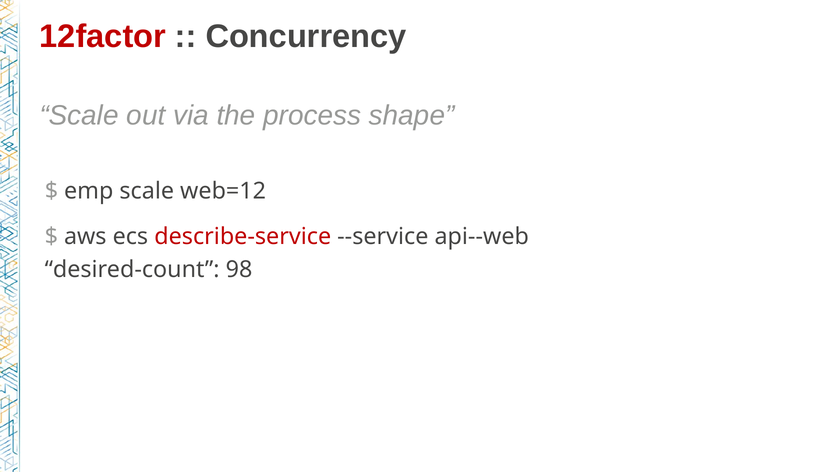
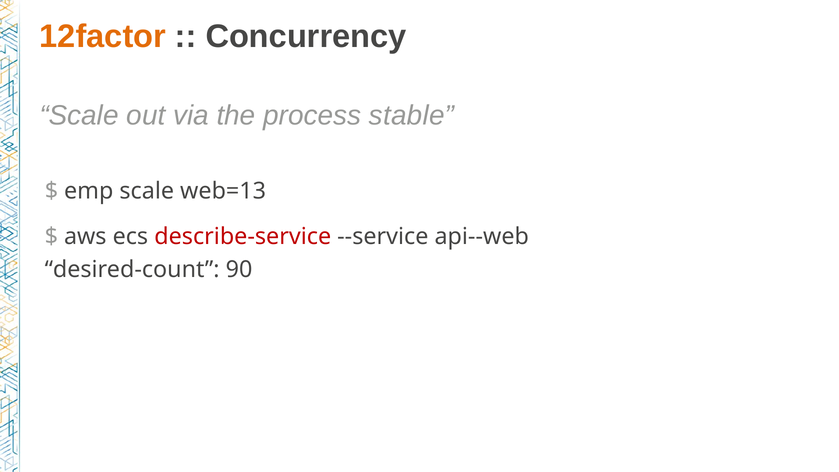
12factor colour: red -> orange (103, 37)
shape: shape -> stable (412, 116)
web=12: web=12 -> web=13 (223, 191)
98: 98 -> 90 (239, 269)
